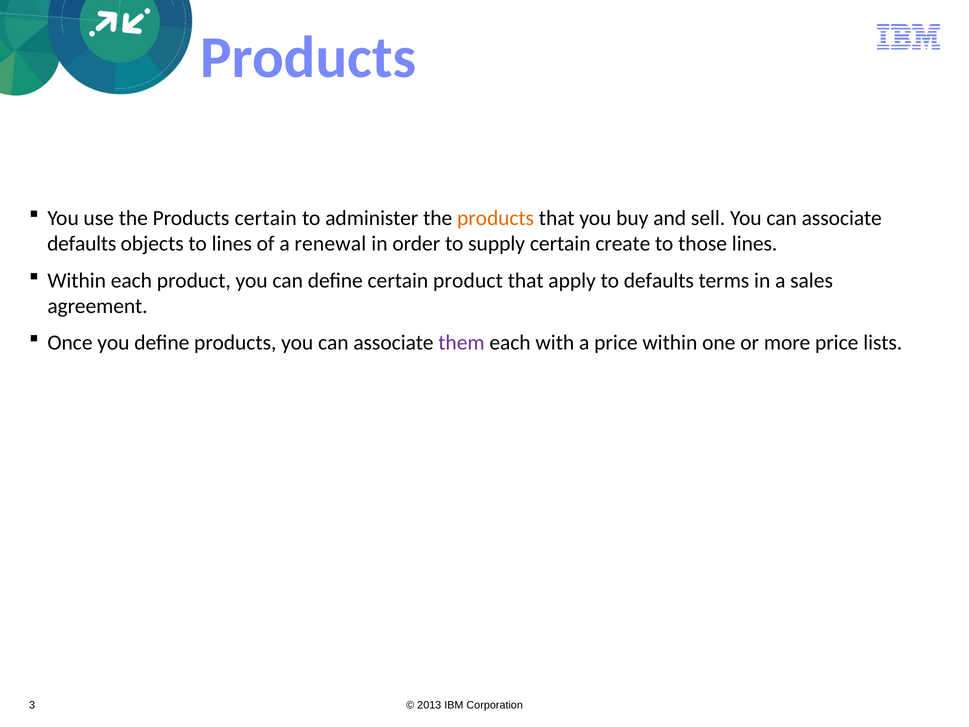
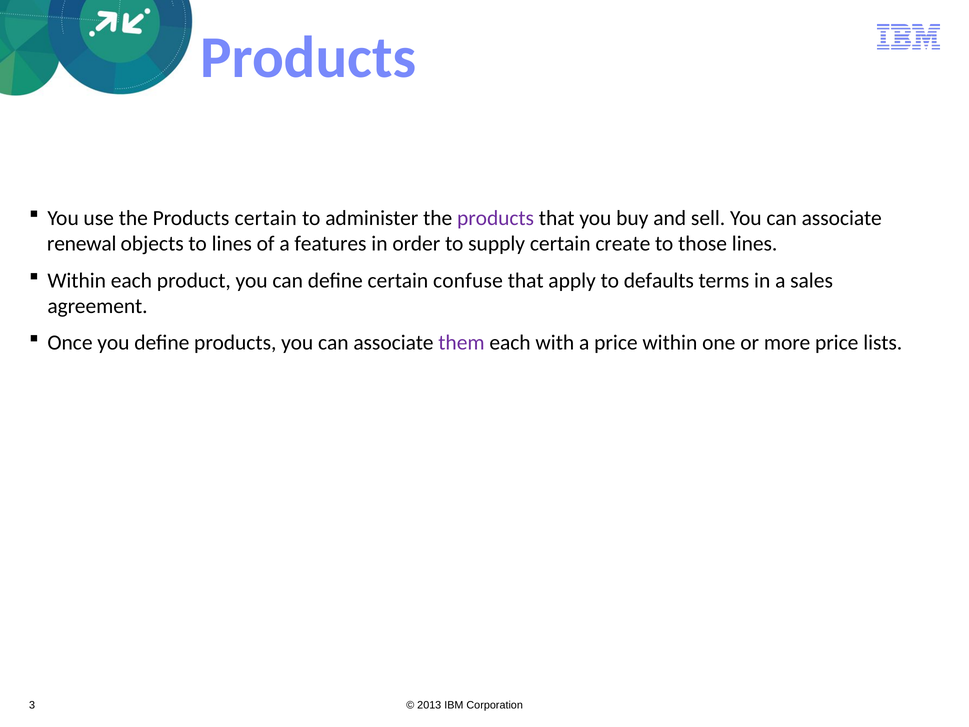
products colour: orange -> purple (496, 218)
defaults: defaults -> renewal (82, 244)
renewal: renewal -> features (330, 244)
certain product: product -> confuse (468, 280)
